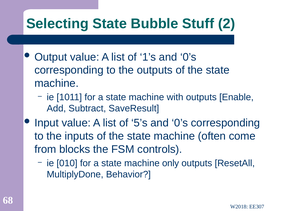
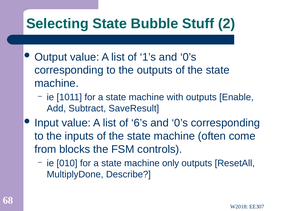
5’s: 5’s -> 6’s (139, 123)
Behavior: Behavior -> Describe (128, 174)
